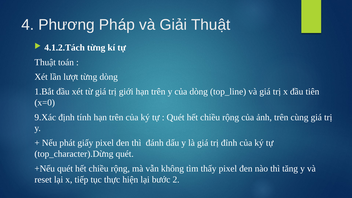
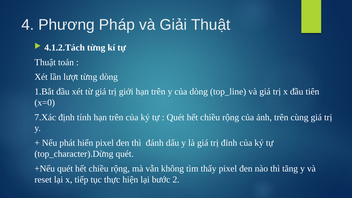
9.Xác: 9.Xác -> 7.Xác (45, 117)
giấy: giấy -> hiển (85, 143)
